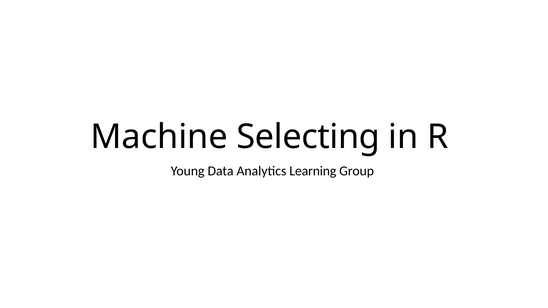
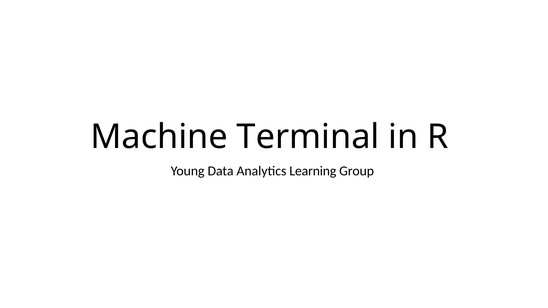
Selecting: Selecting -> Terminal (308, 137)
